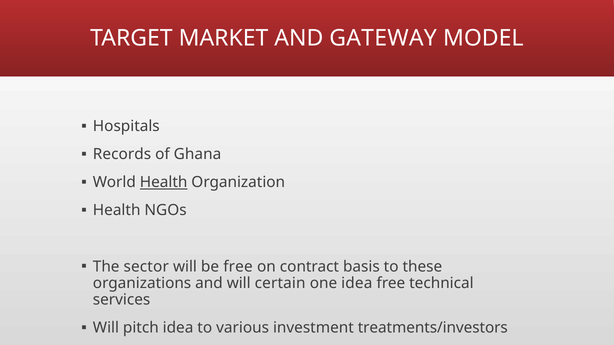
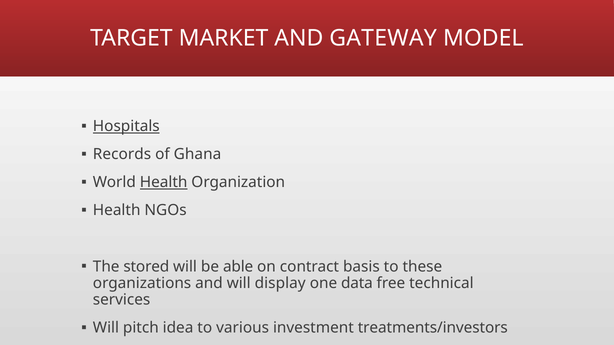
Hospitals underline: none -> present (126, 126)
sector: sector -> stored (146, 267)
be free: free -> able (238, 267)
certain: certain -> display (280, 283)
one idea: idea -> data (357, 283)
